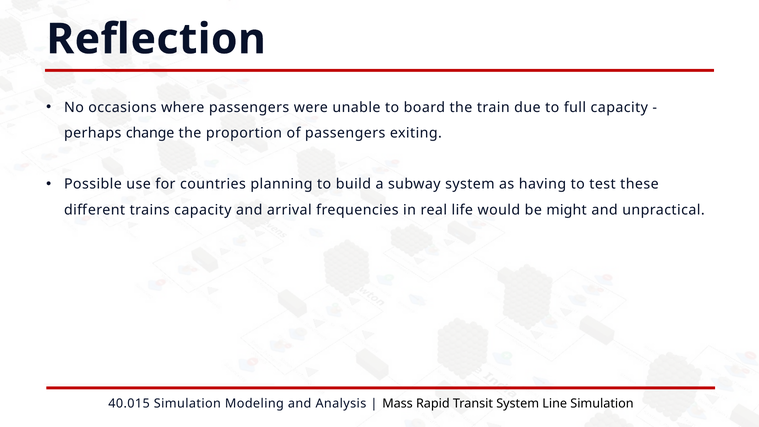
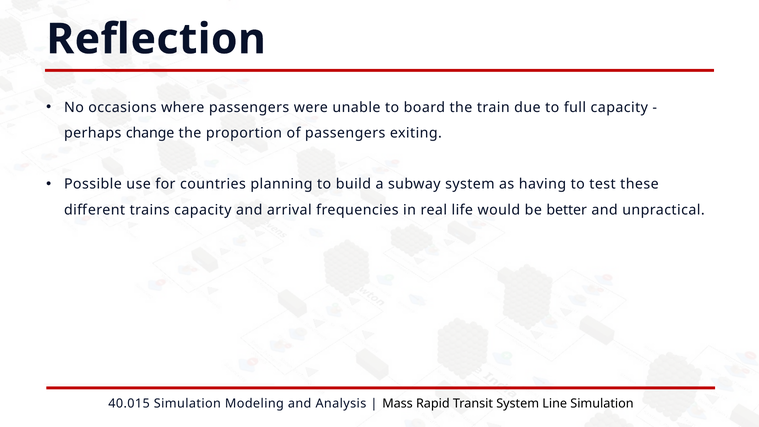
might: might -> better (567, 210)
